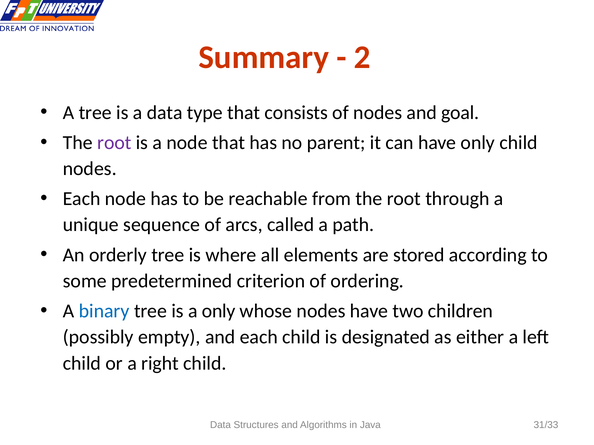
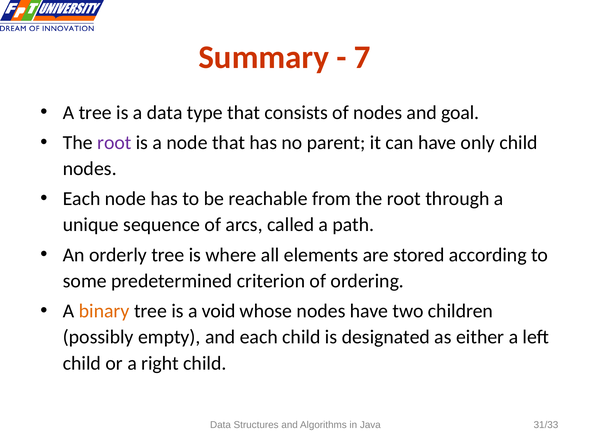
2: 2 -> 7 (362, 57)
binary colour: blue -> orange (104, 311)
a only: only -> void (219, 311)
